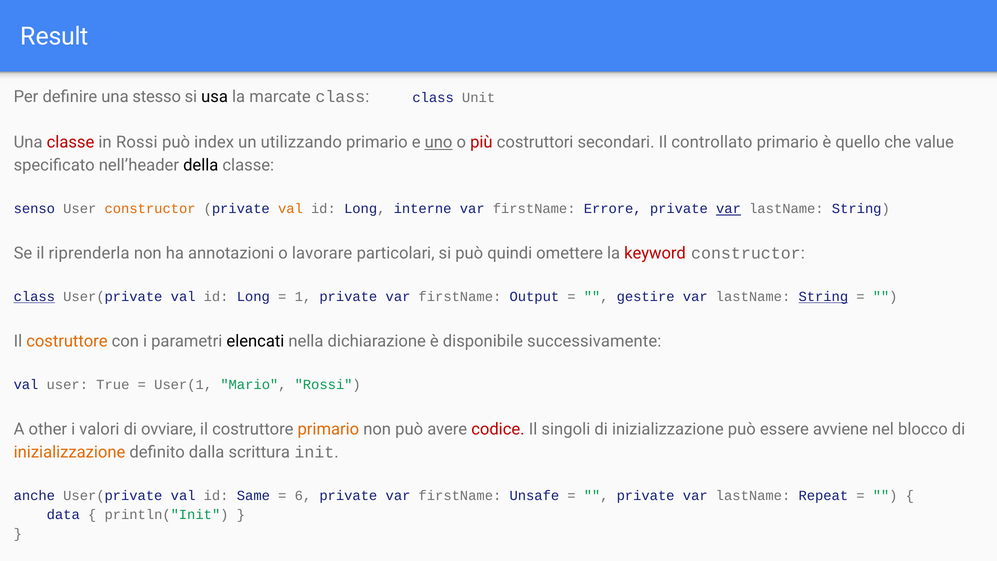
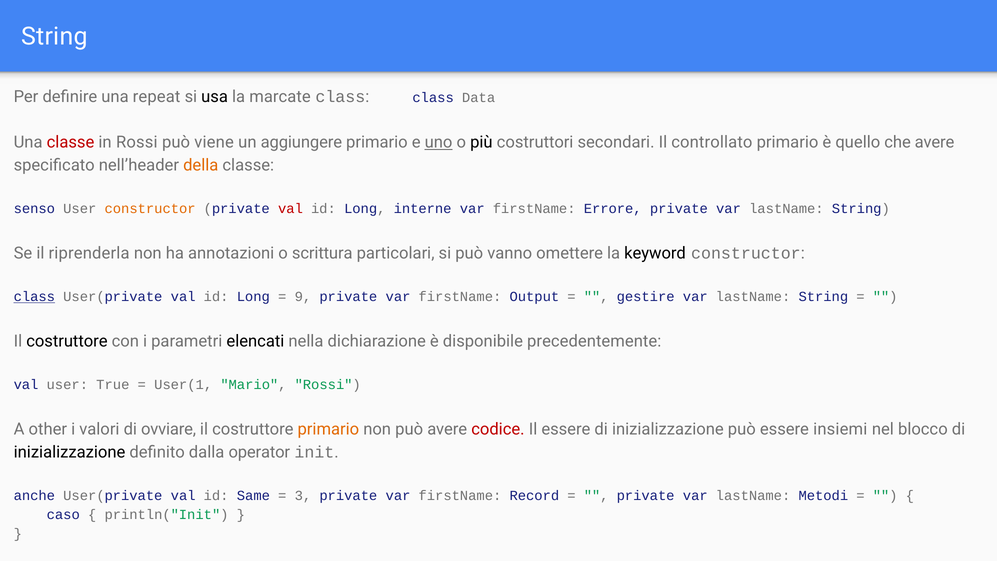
Result: Result -> String (54, 36)
stesso: stesso -> repeat (157, 97)
Unit: Unit -> Data (479, 97)
index: index -> viene (214, 142)
utilizzando: utilizzando -> aggiungere (301, 142)
più colour: red -> black (481, 142)
che value: value -> avere (935, 142)
della colour: black -> orange (201, 165)
val colour: orange -> red (291, 209)
var underline: present -> none (728, 209)
lavorare: lavorare -> scrittura (322, 253)
quindi: quindi -> vanno (510, 253)
keyword colour: red -> black (655, 253)
1: 1 -> 9 (303, 297)
String underline: present -> none (823, 297)
costruttore colour: orange -> black (67, 341)
successivamente: successivamente -> precedentemente (594, 341)
Il singoli: singoli -> essere (566, 429)
avviene: avviene -> insiemi (840, 429)
inizializzazione colour: orange -> black (70, 452)
scrittura: scrittura -> operator (259, 452)
6: 6 -> 3 (303, 495)
Unsafe: Unsafe -> Record (534, 495)
Repeat: Repeat -> Metodi (823, 495)
data: data -> caso (63, 515)
